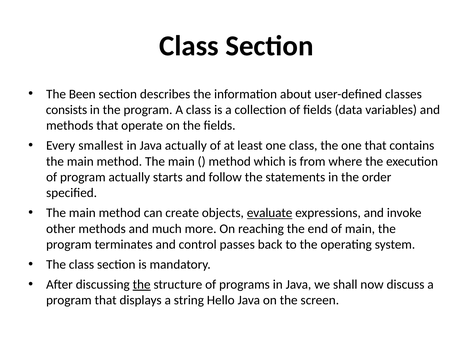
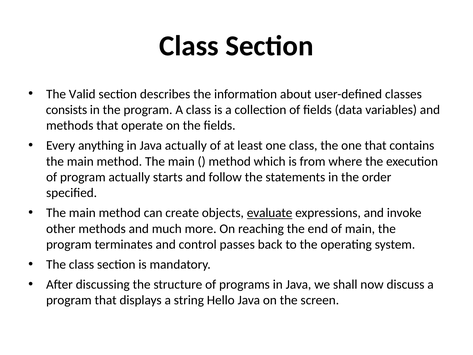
Been: Been -> Valid (82, 94)
smallest: smallest -> anything (101, 145)
the underline: present -> none (142, 284)
